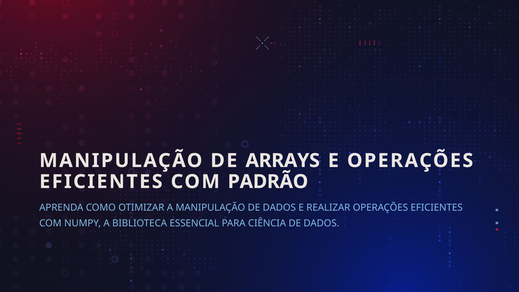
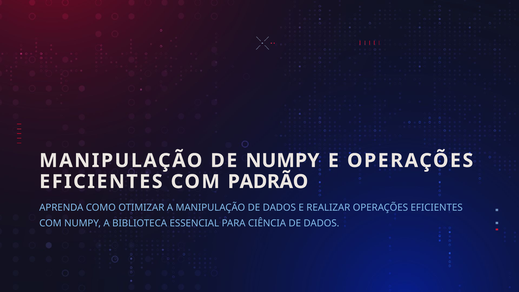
DE ARRAYS: ARRAYS -> NUMPY (282, 161)
